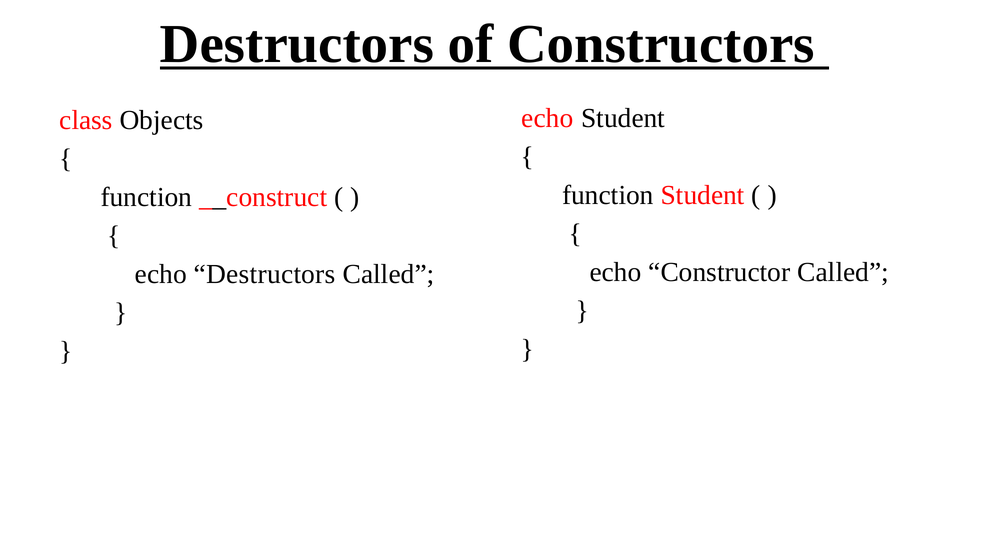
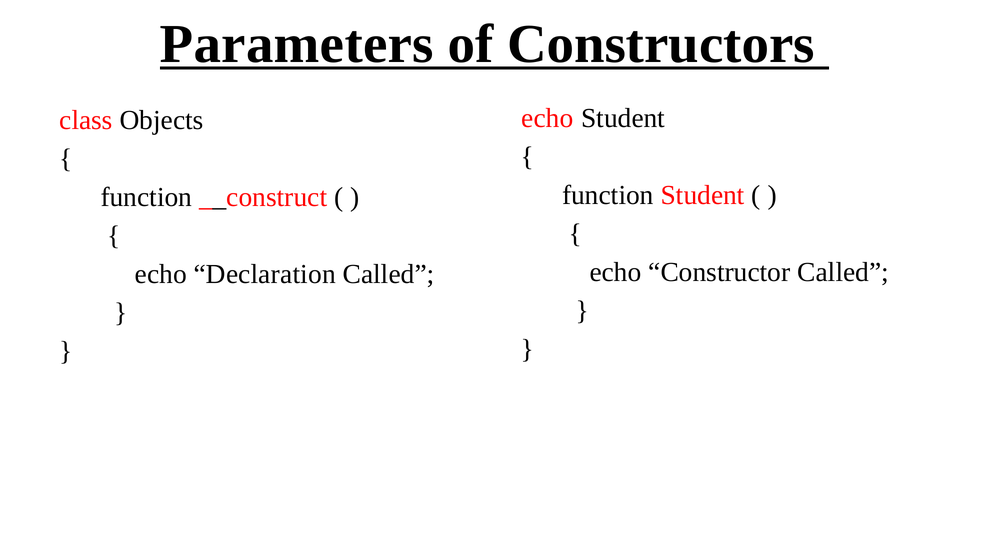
Destructors: Destructors -> Parameters (297, 44)
echo Destructors: Destructors -> Declaration (265, 274)
